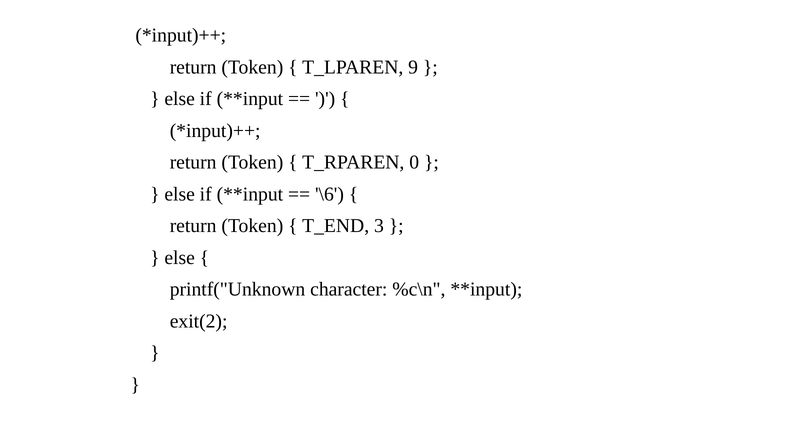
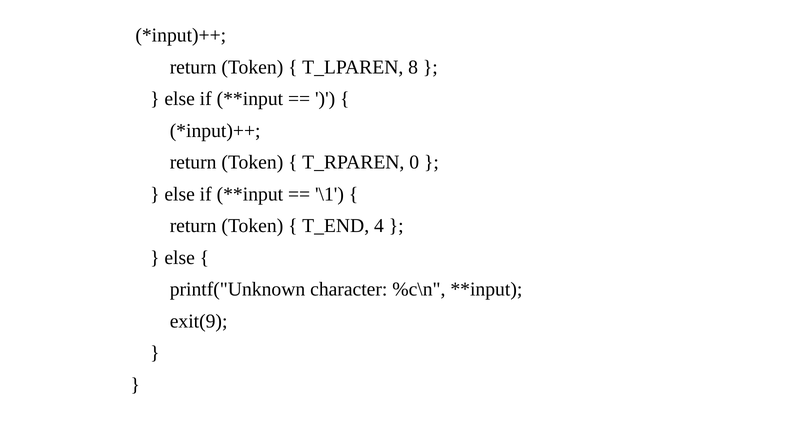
9: 9 -> 8 (413, 67)
\6: \6 -> \1 (330, 194)
3: 3 -> 4 (379, 226)
exit(2: exit(2 -> exit(9 (199, 321)
